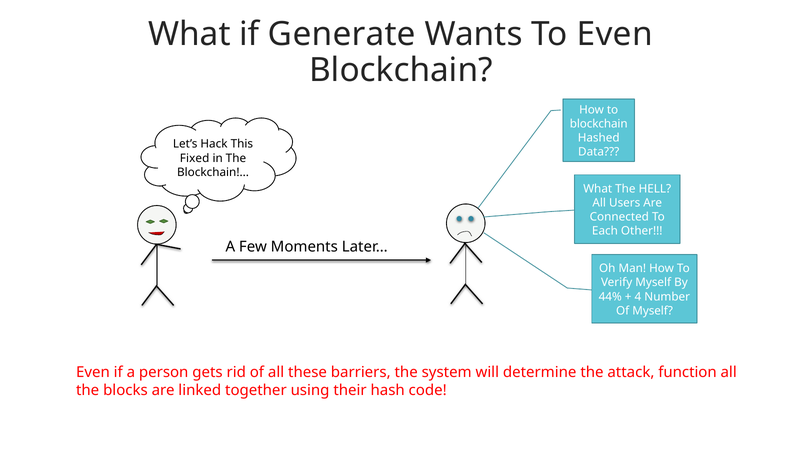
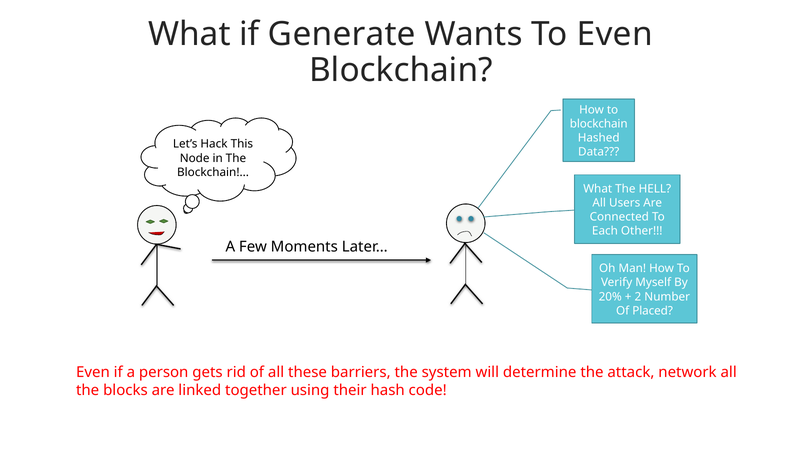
Fixed: Fixed -> Node (195, 158)
44%: 44% -> 20% (610, 297)
4: 4 -> 2 (638, 297)
Of Myself: Myself -> Placed (653, 311)
function: function -> network (687, 372)
